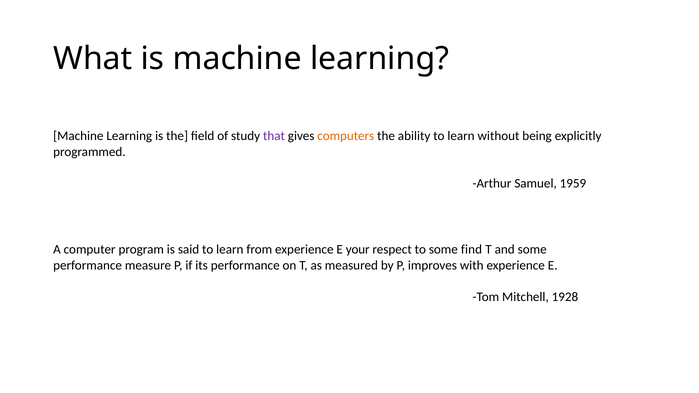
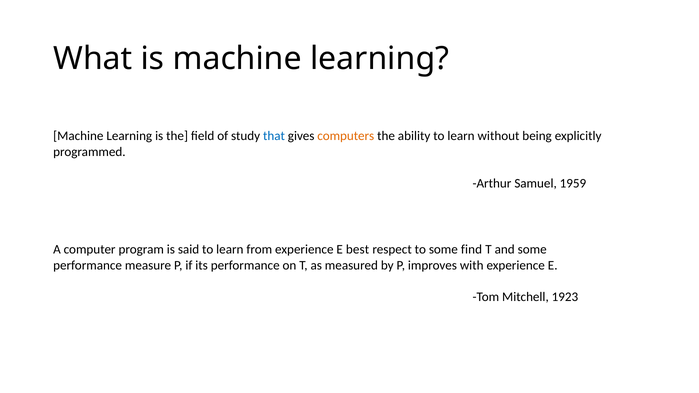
that colour: purple -> blue (274, 136)
your: your -> best (358, 250)
1928: 1928 -> 1923 (565, 297)
